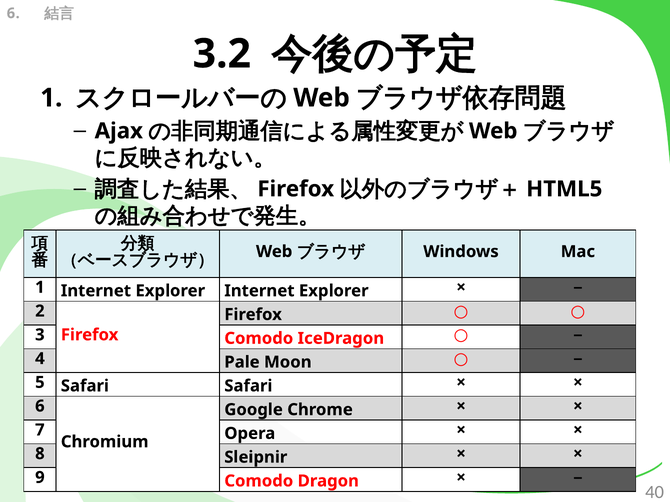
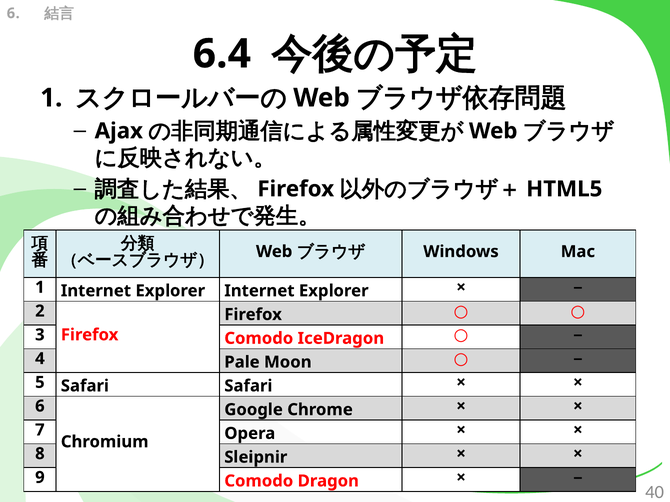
3.2: 3.2 -> 6.4 (222, 54)
